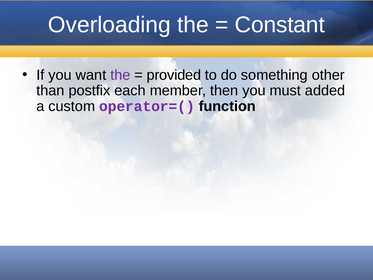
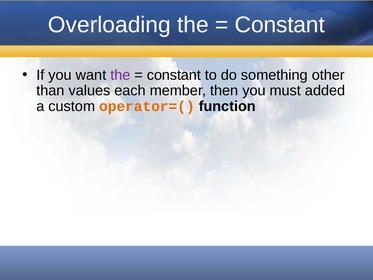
provided: provided -> constant (174, 75)
postfix: postfix -> values (89, 91)
operator=( colour: purple -> orange (147, 106)
